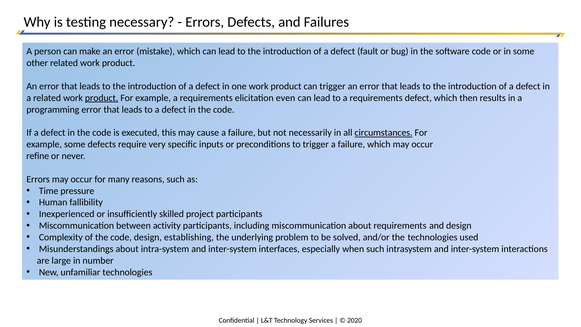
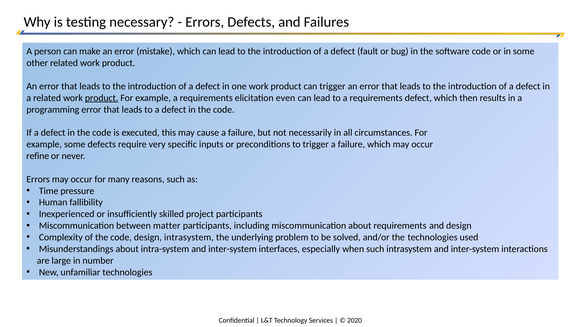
circumstances underline: present -> none (384, 133)
activity: activity -> matter (167, 226)
design establishing: establishing -> intrasystem (189, 237)
